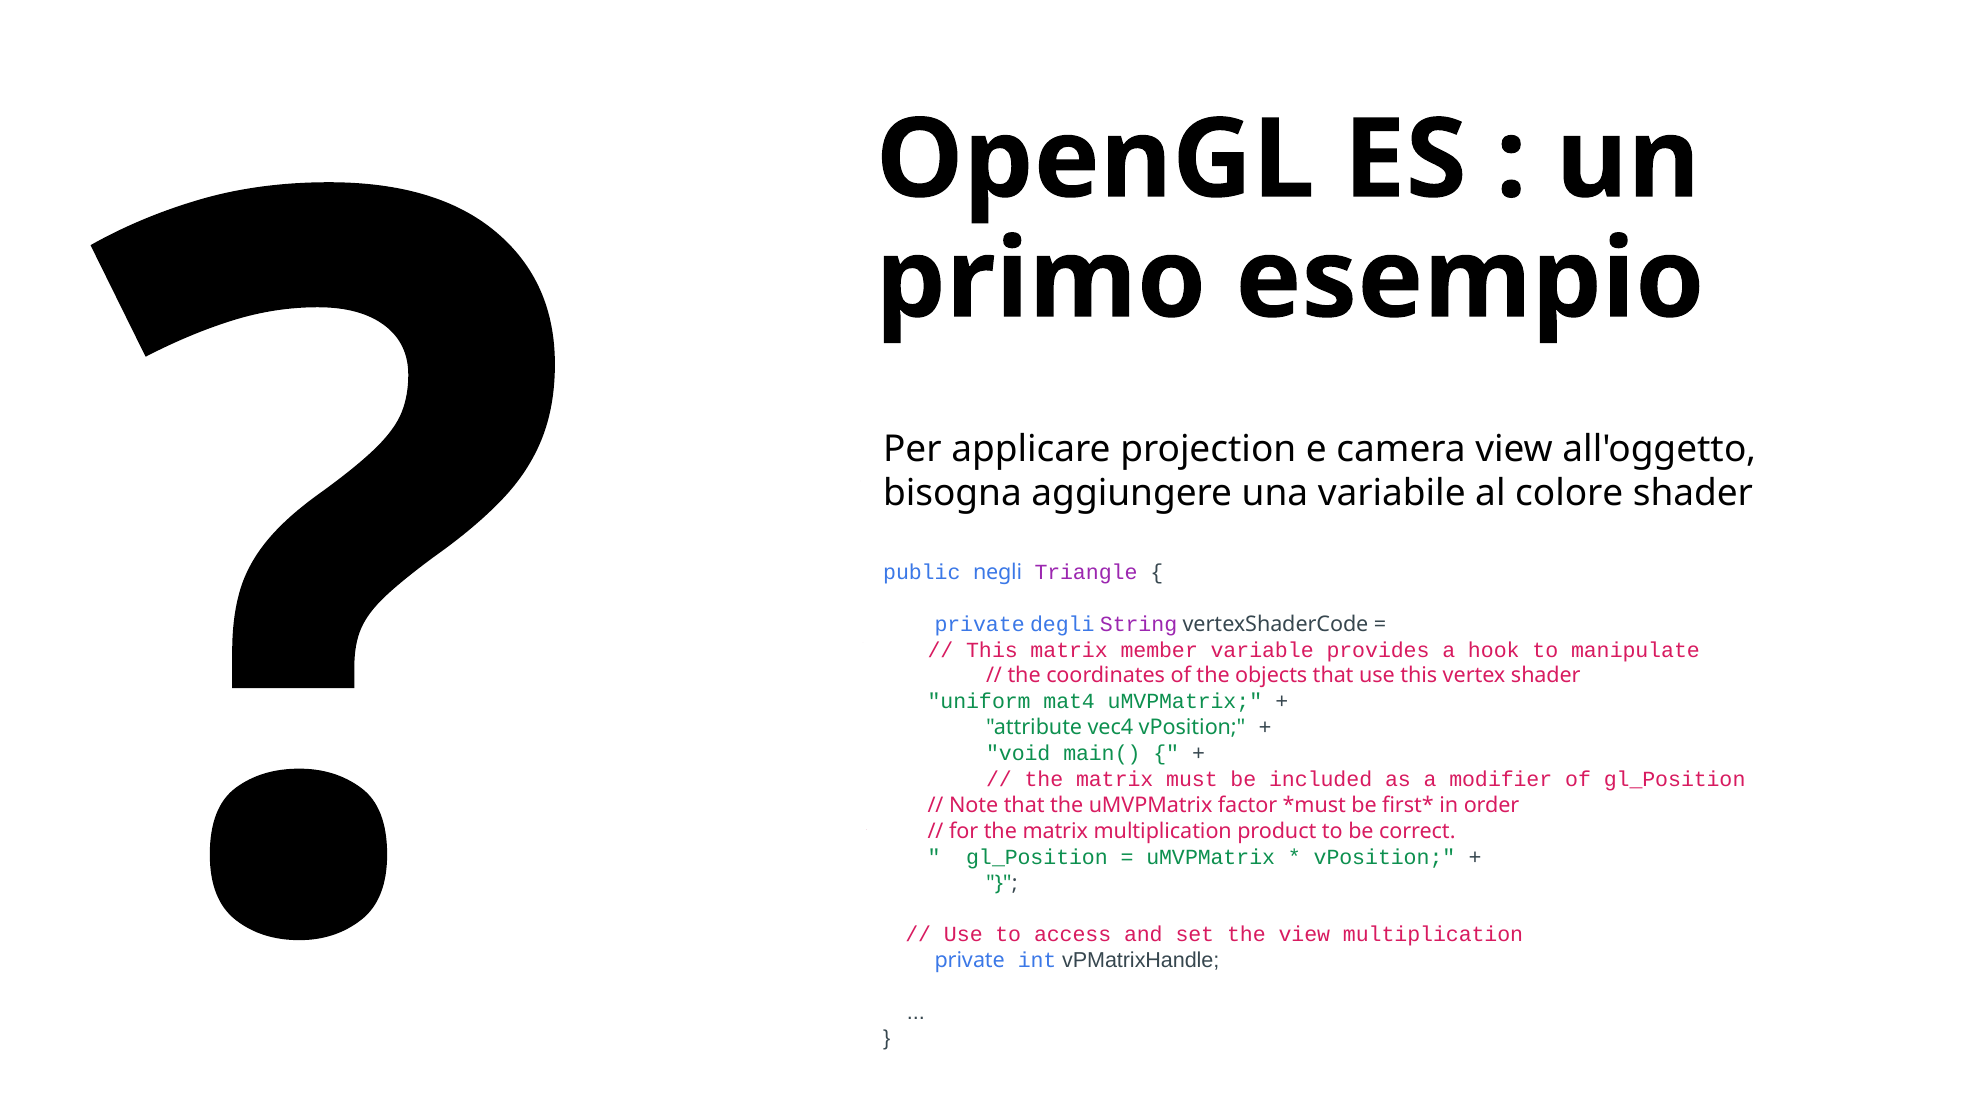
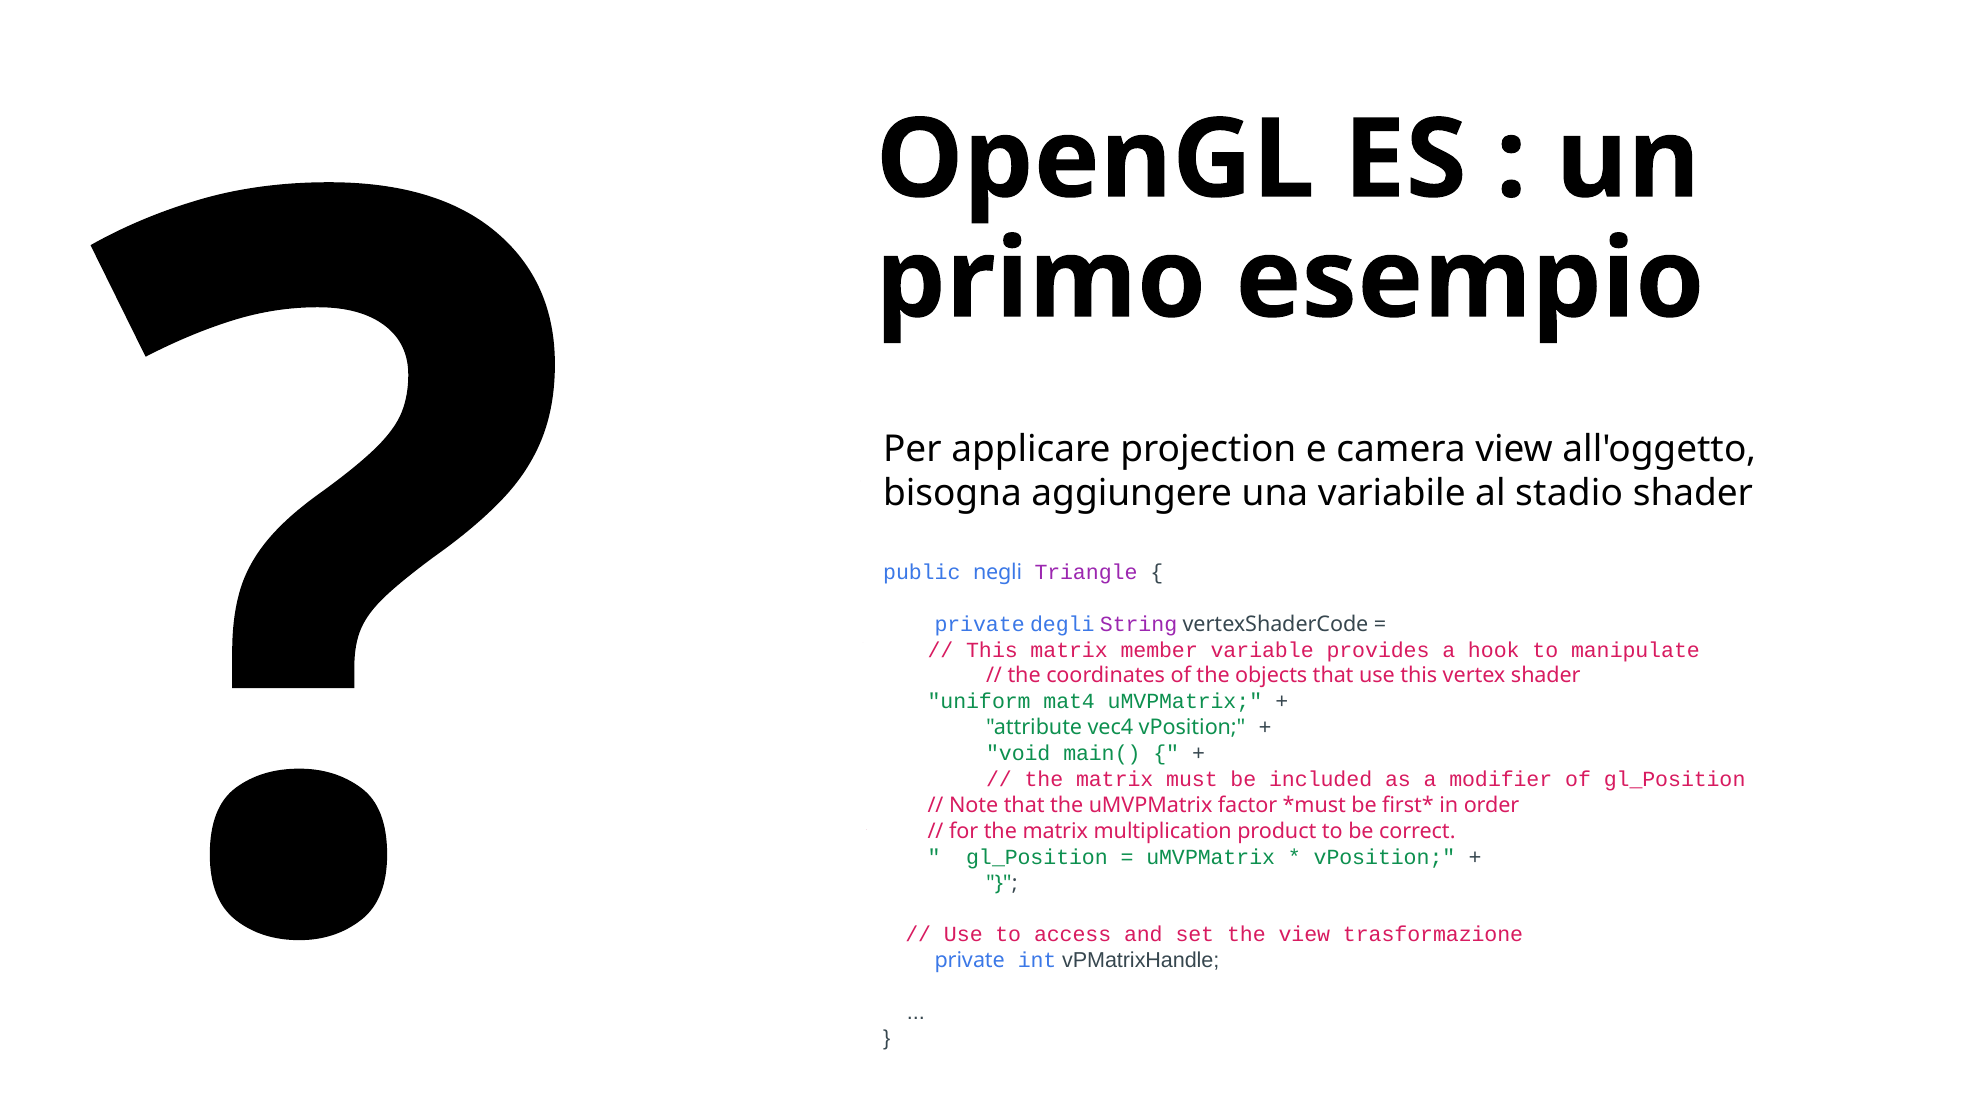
colore: colore -> stadio (1569, 494)
view multiplication: multiplication -> trasformazione (1433, 935)
